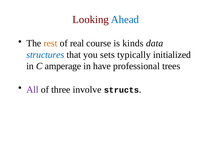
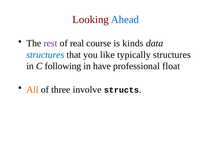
rest colour: orange -> purple (50, 43)
sets: sets -> like (107, 55)
typically initialized: initialized -> structures (172, 55)
amperage: amperage -> following (63, 66)
trees: trees -> float (171, 66)
All colour: purple -> orange (32, 90)
